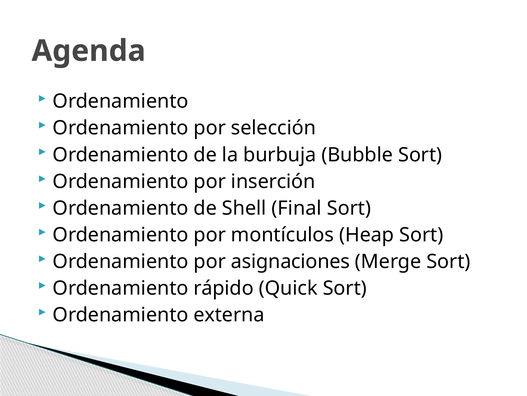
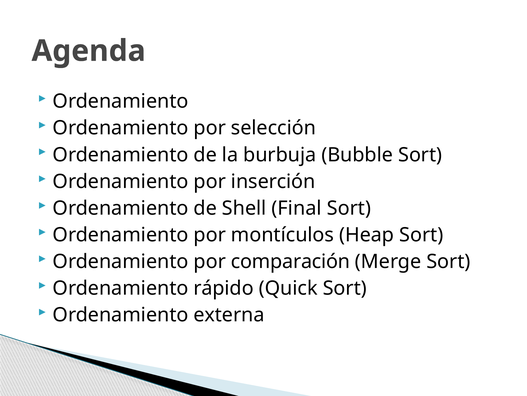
asignaciones: asignaciones -> comparación (291, 261)
